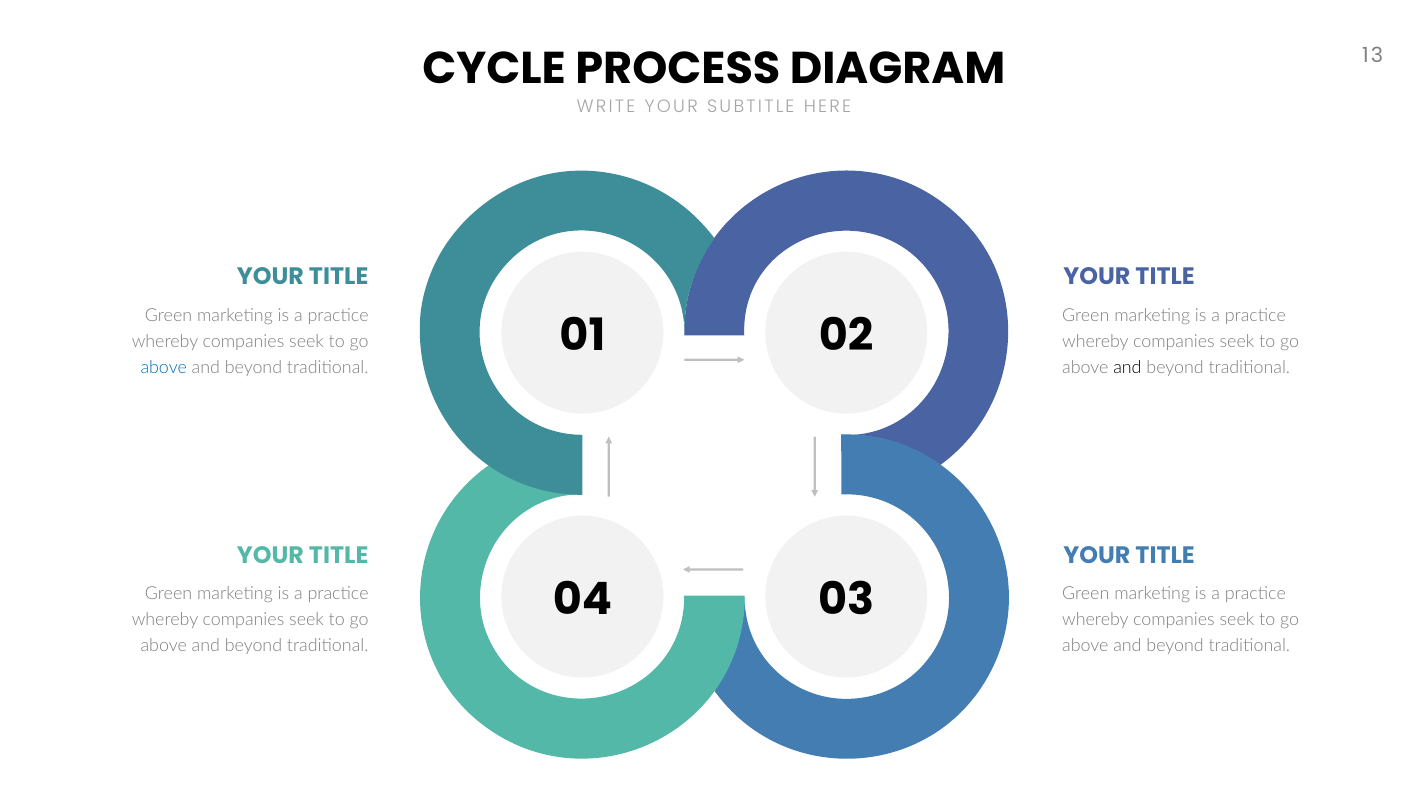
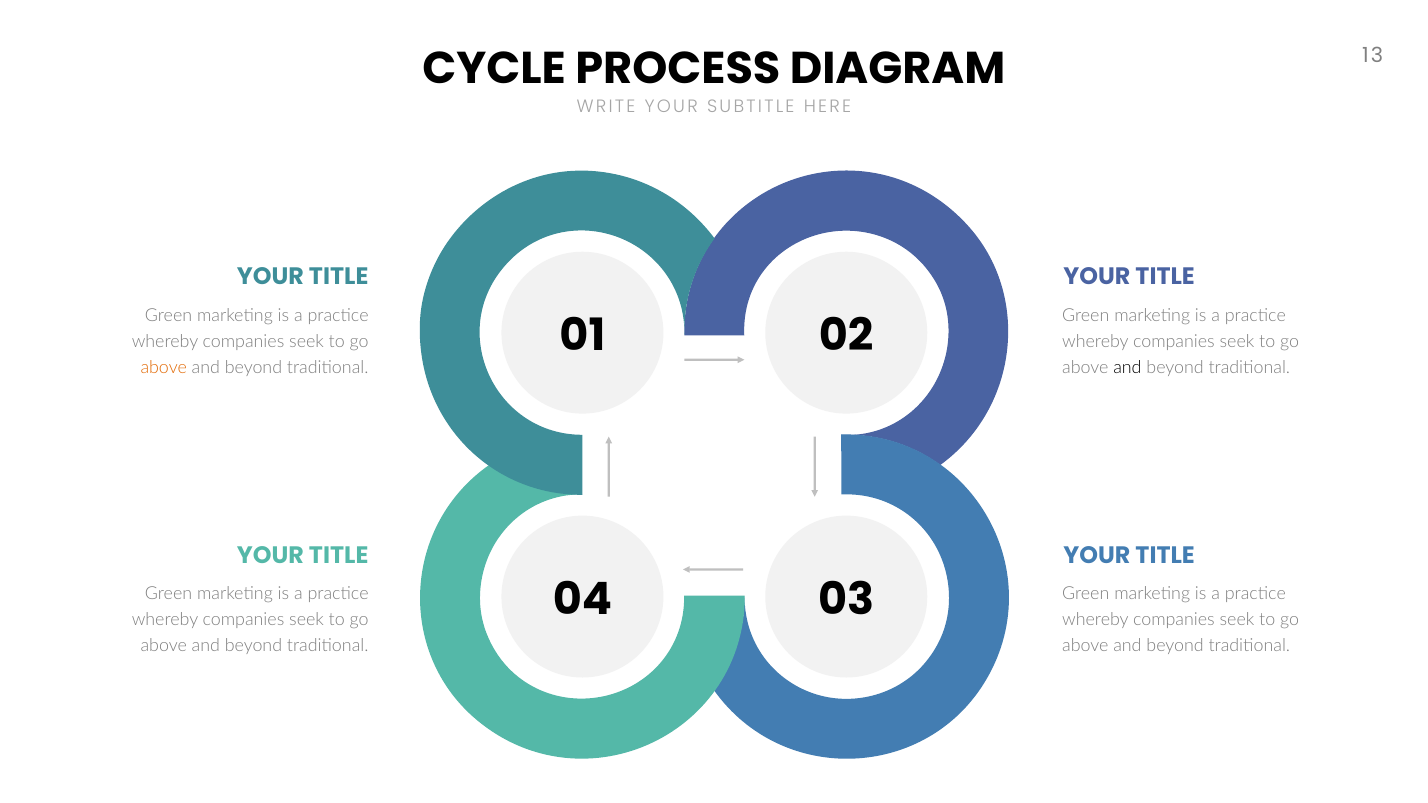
above colour: blue -> orange (164, 368)
